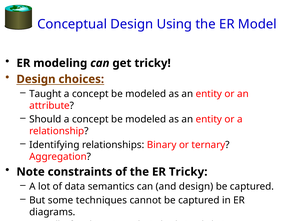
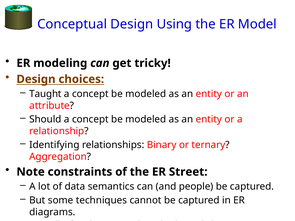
ER Tricky: Tricky -> Street (188, 172)
and design: design -> people (196, 187)
